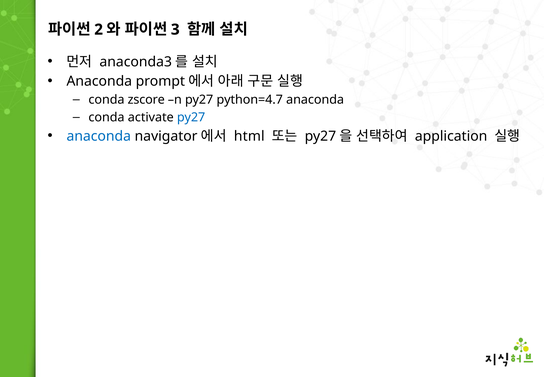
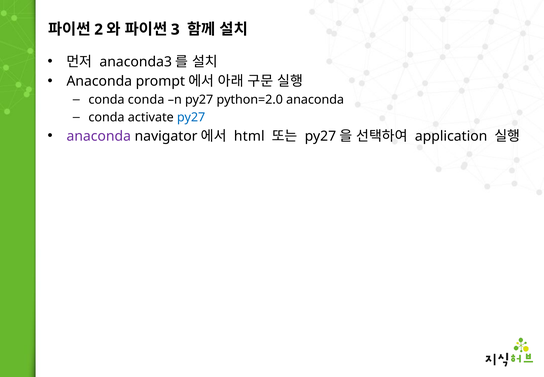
conda zscore: zscore -> conda (146, 100)
python=4.7: python=4.7 -> python=2.0 (250, 100)
anaconda colour: blue -> purple (99, 136)
